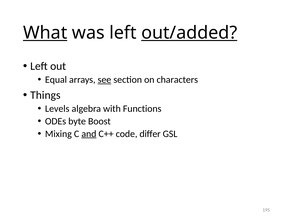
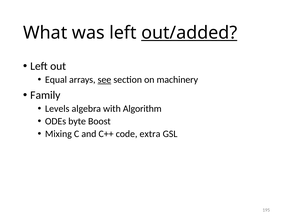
What underline: present -> none (45, 33)
characters: characters -> machinery (177, 80)
Things: Things -> Family (45, 95)
Functions: Functions -> Algorithm (142, 108)
and underline: present -> none (89, 134)
differ: differ -> extra (150, 134)
